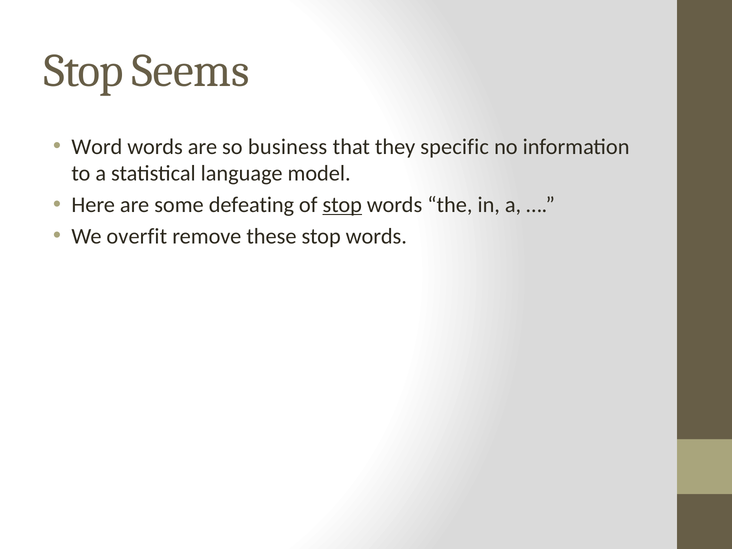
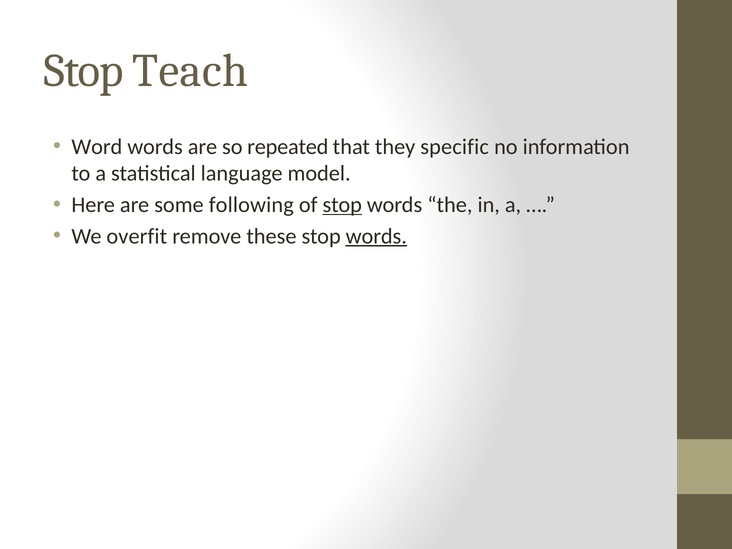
Seems: Seems -> Teach (190, 71)
business: business -> repeated (288, 147)
defeating: defeating -> following (251, 205)
words underline: none -> present (376, 236)
